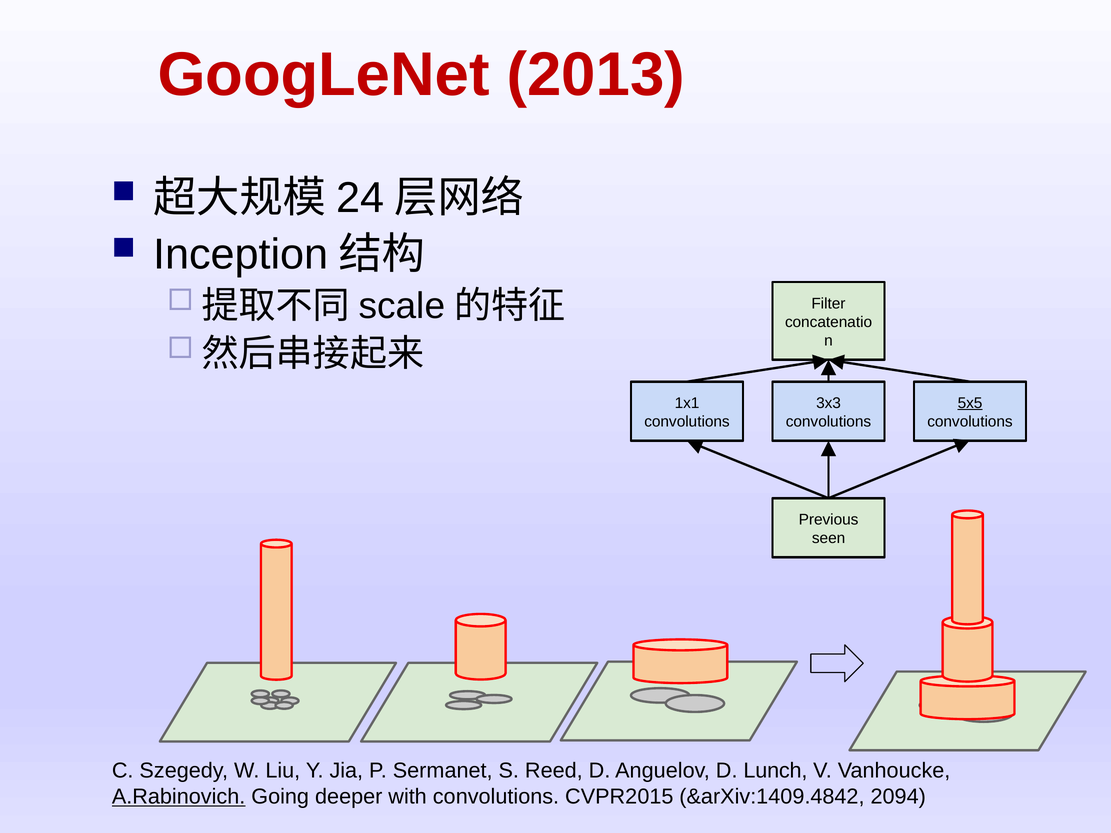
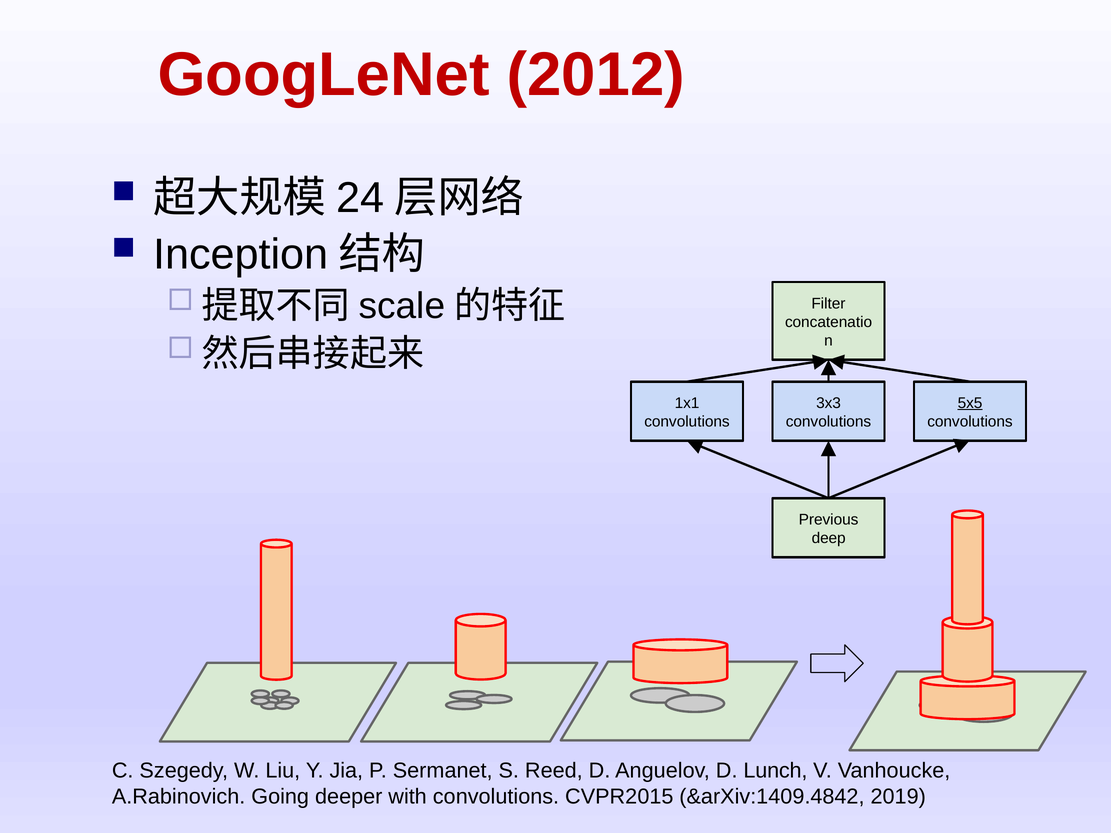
2013: 2013 -> 2012 (596, 75)
seen: seen -> deep (829, 538)
A.Rabinovich underline: present -> none (179, 797)
2094: 2094 -> 2019 (898, 797)
